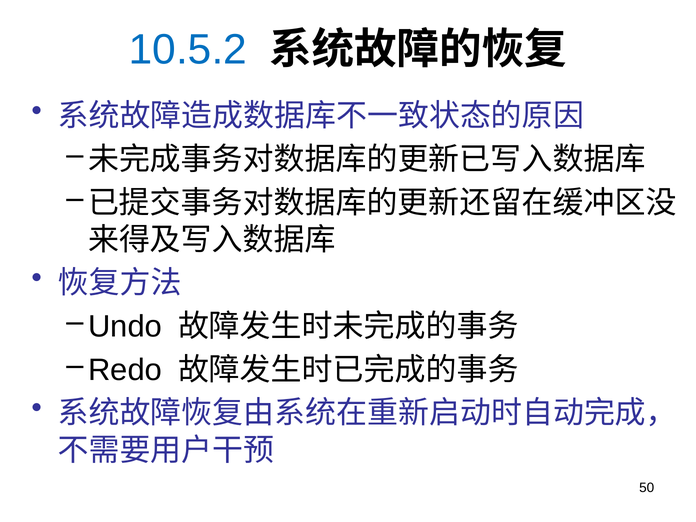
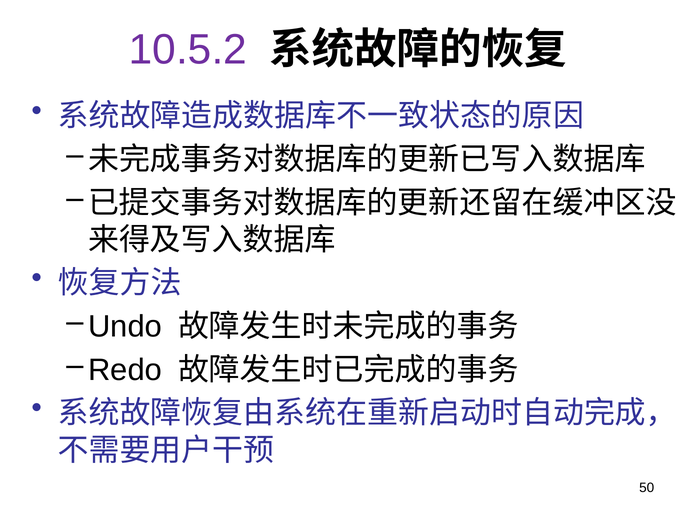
10.5.2 colour: blue -> purple (188, 50)
